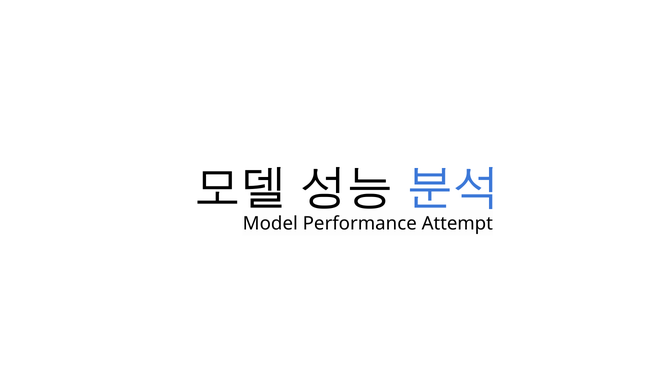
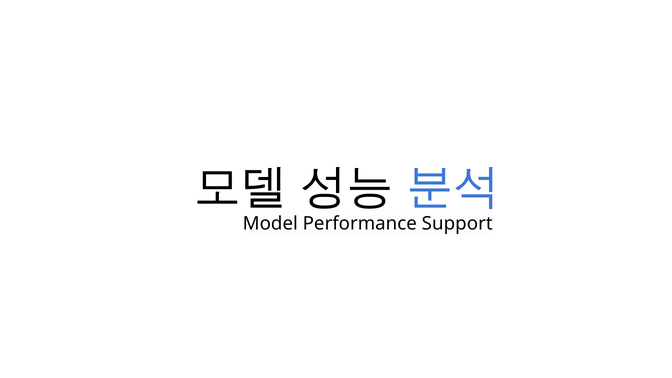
Attempt: Attempt -> Support (457, 224)
